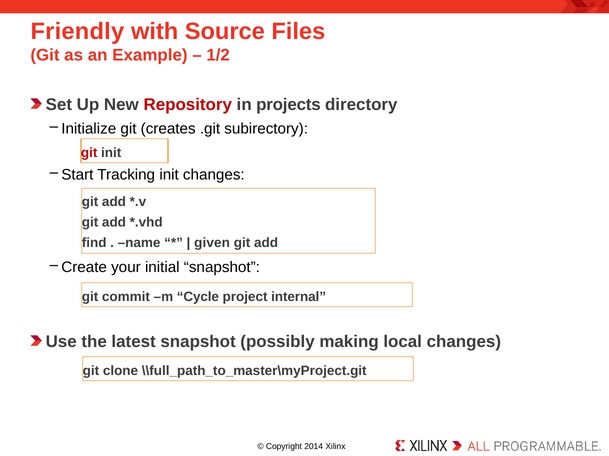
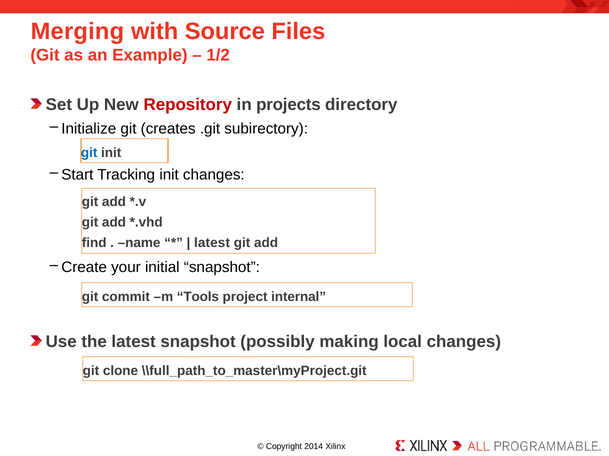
Friendly: Friendly -> Merging (77, 31)
git colour: red -> blue (89, 153)
given: given -> latest (212, 243)
Cycle: Cycle -> Tools (198, 297)
